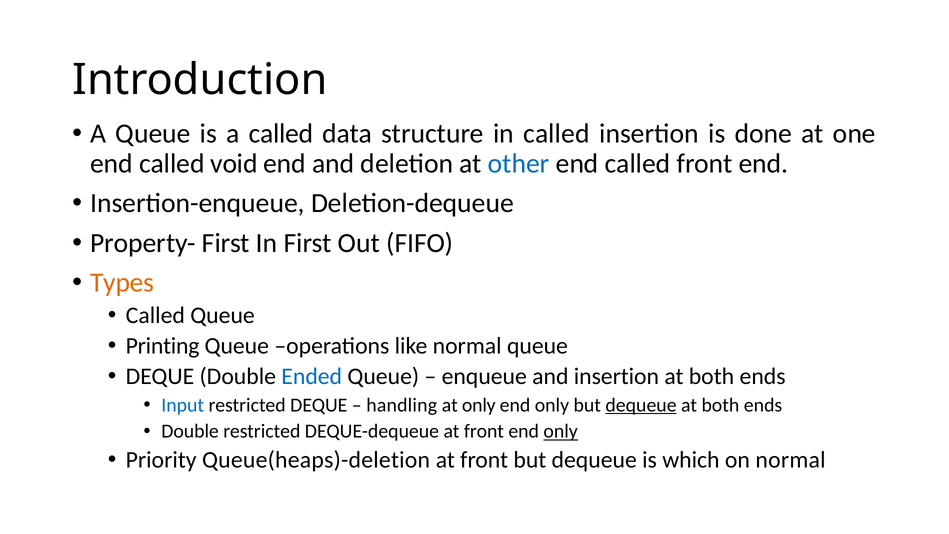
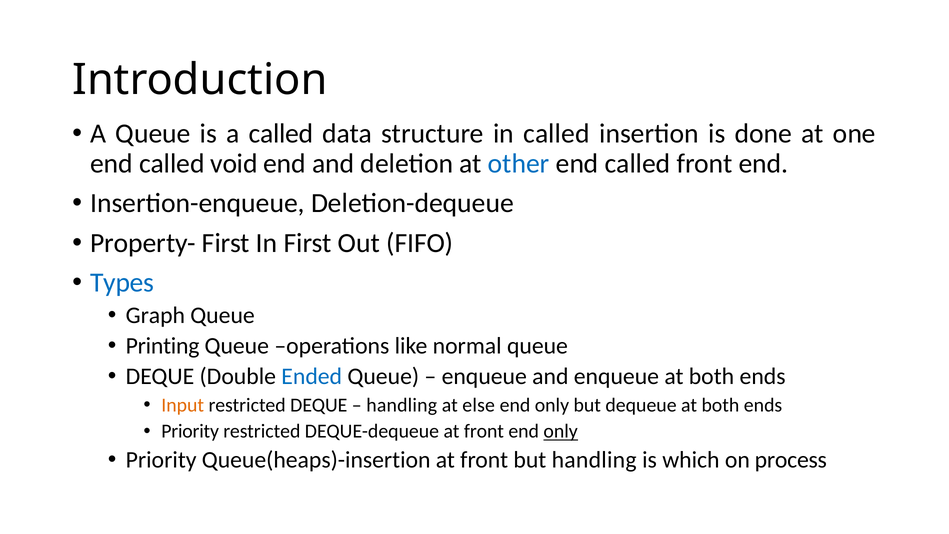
Types colour: orange -> blue (122, 283)
Called: Called -> Graph (155, 315)
and insertion: insertion -> enqueue (616, 376)
Input colour: blue -> orange (183, 405)
at only: only -> else (479, 405)
dequeue underline: present -> none (641, 405)
Double: Double -> Priority (190, 431)
Queue(heaps)-deletion: Queue(heaps)-deletion -> Queue(heaps)-insertion (316, 460)
front but dequeue: dequeue -> handling (594, 460)
on normal: normal -> process (791, 460)
